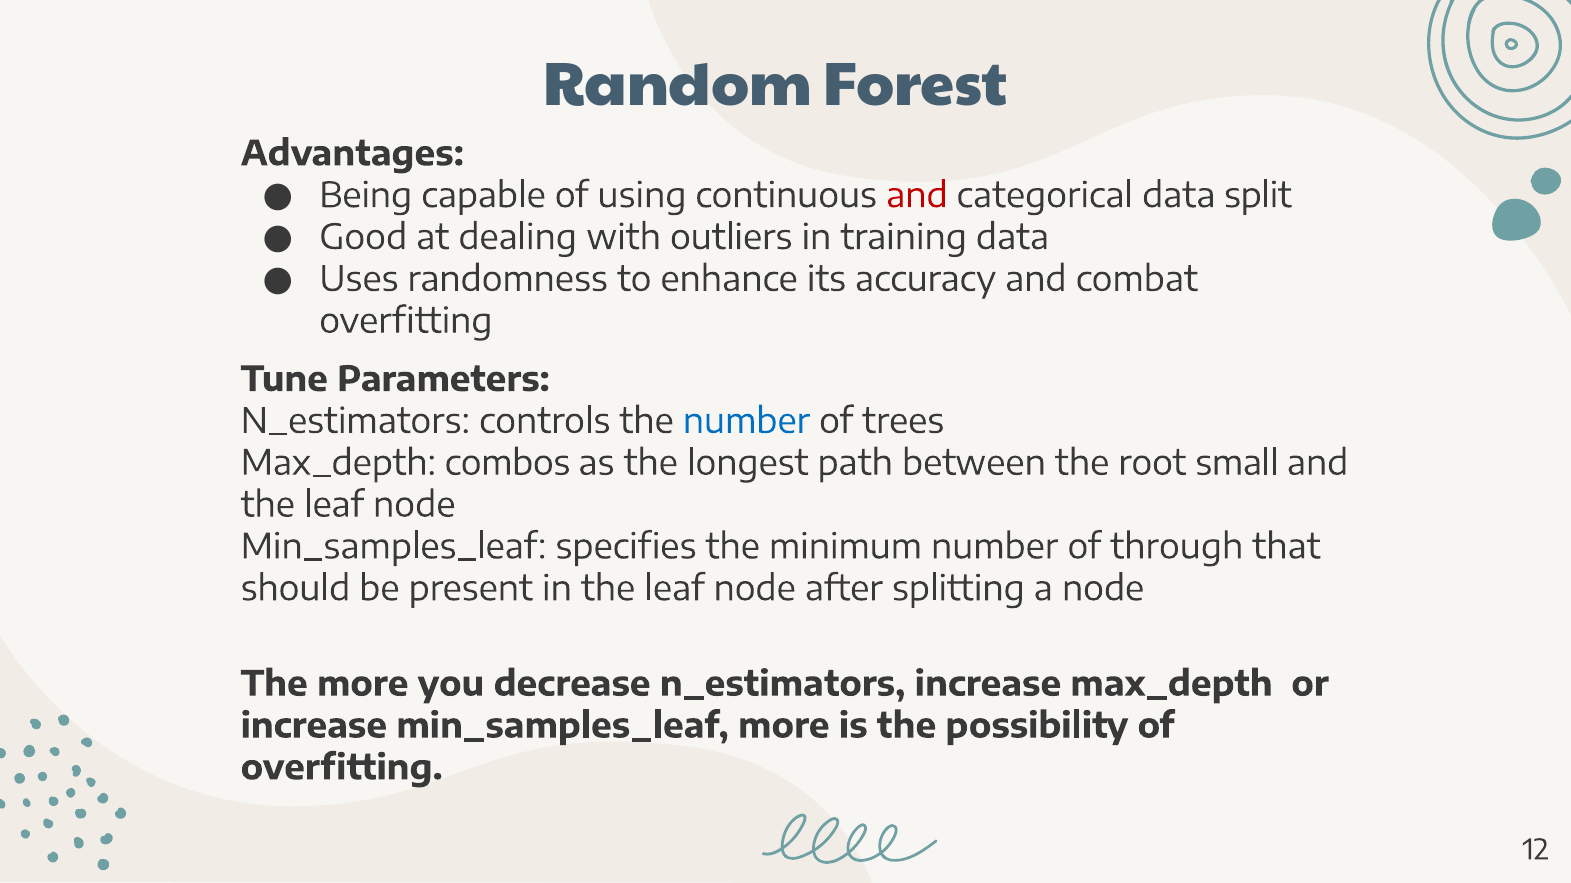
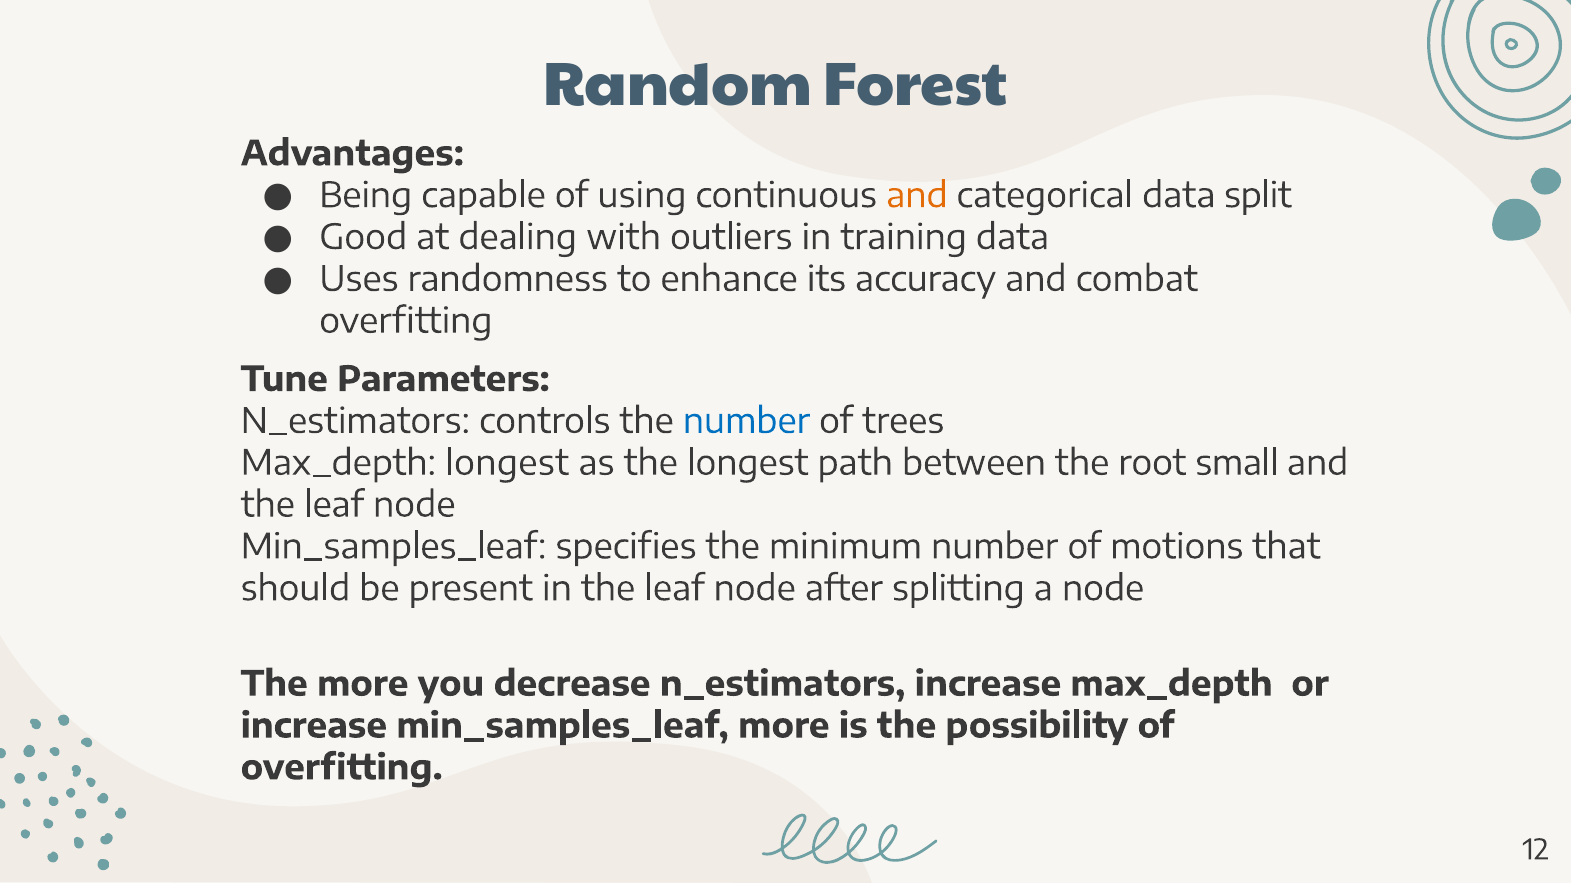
and colour: red -> orange (917, 196)
Max_depth combos: combos -> longest (507, 464)
through: through -> motions (1177, 547)
